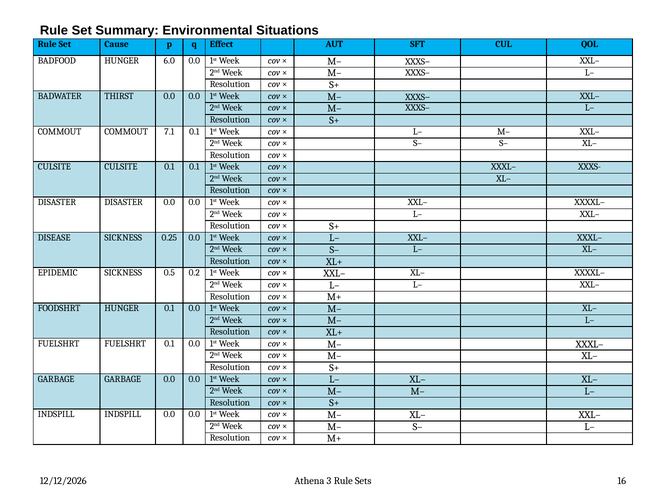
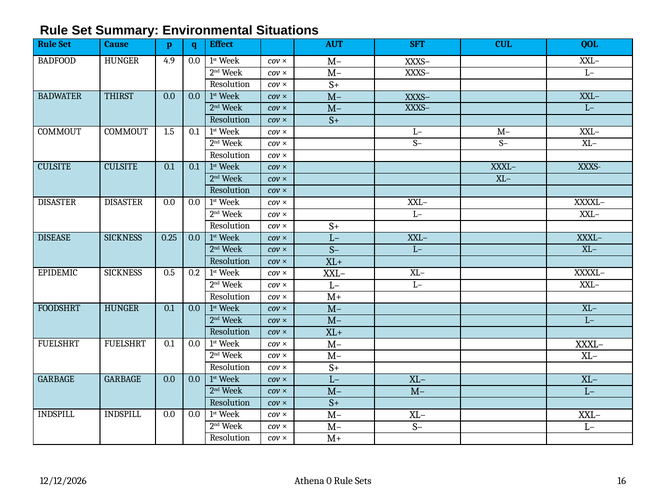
6.0: 6.0 -> 4.9 (169, 61)
7.1: 7.1 -> 1.5 (169, 132)
3: 3 -> 0 (329, 481)
